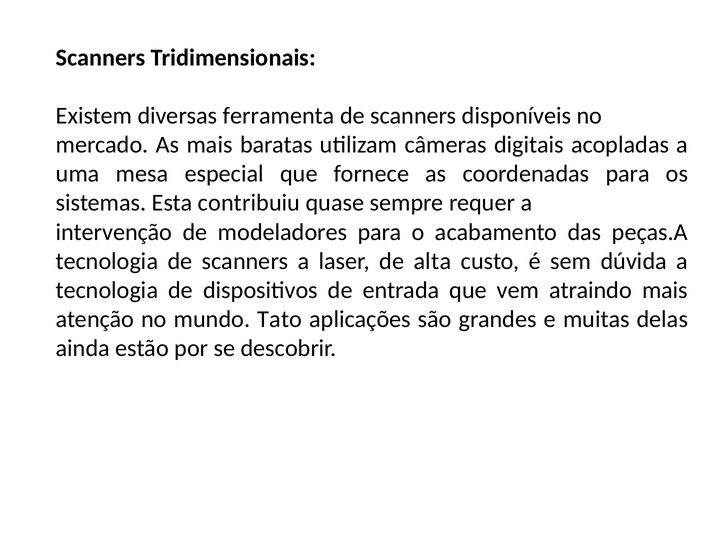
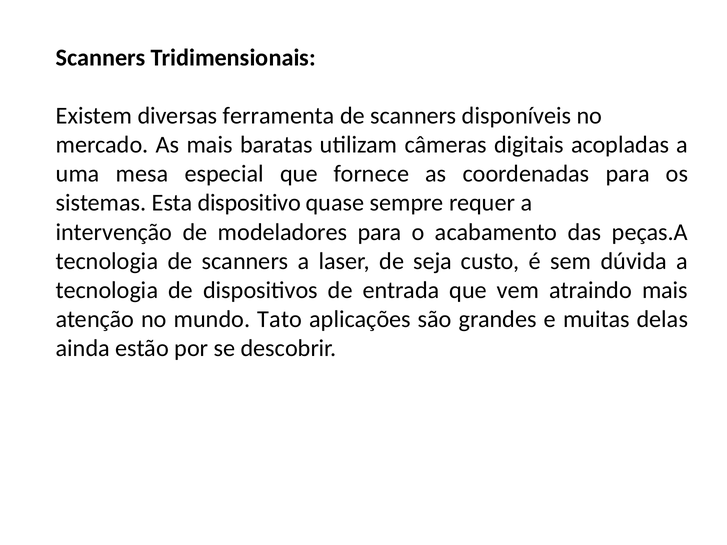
contribuiu: contribuiu -> dispositivo (249, 203)
alta: alta -> seja (433, 261)
